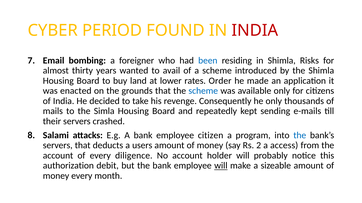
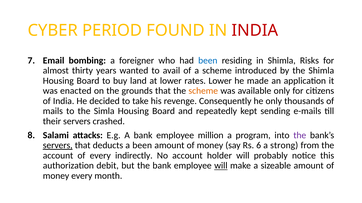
rates Order: Order -> Lower (220, 81)
scheme colour: blue -> orange (203, 91)
citizen: citizen -> million (211, 136)
the colour: blue -> purple (300, 136)
servers underline: none -> present (58, 146)
a users: users -> been (142, 146)
2: 2 -> 6 (259, 146)
access: access -> strong (284, 146)
diligence: diligence -> indirectly (134, 156)
